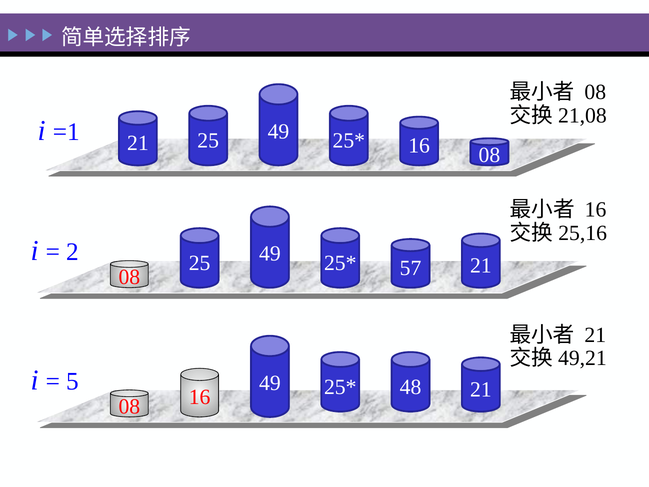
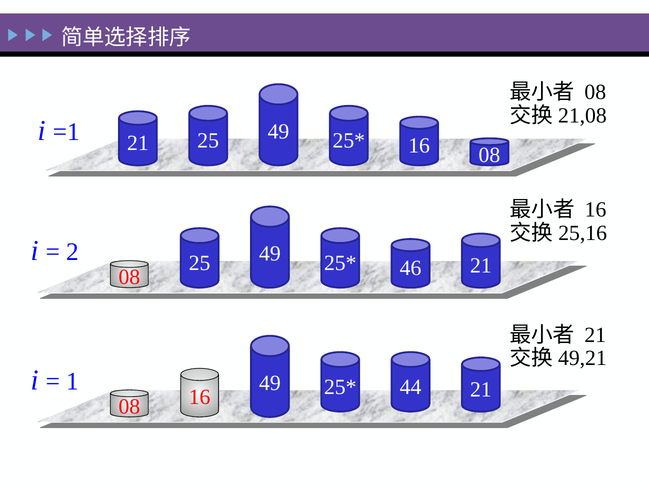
57: 57 -> 46 (411, 268)
5: 5 -> 1 (72, 381)
48: 48 -> 44 (411, 387)
